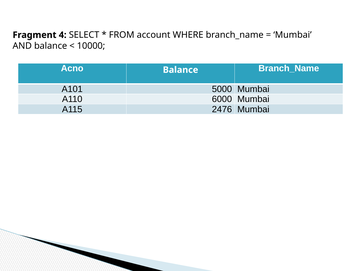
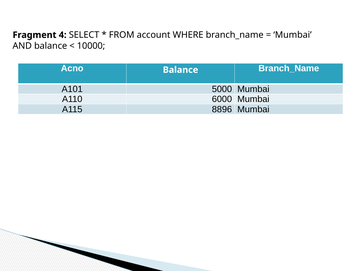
2476: 2476 -> 8896 (222, 109)
